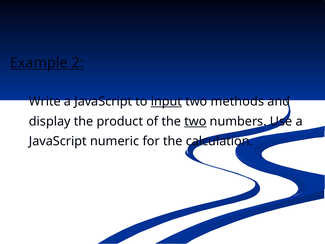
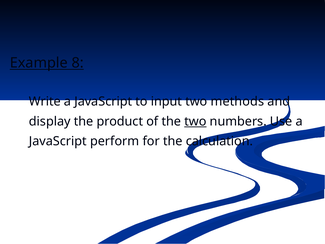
2: 2 -> 8 (78, 63)
input underline: present -> none (166, 101)
numeric: numeric -> perform (115, 141)
